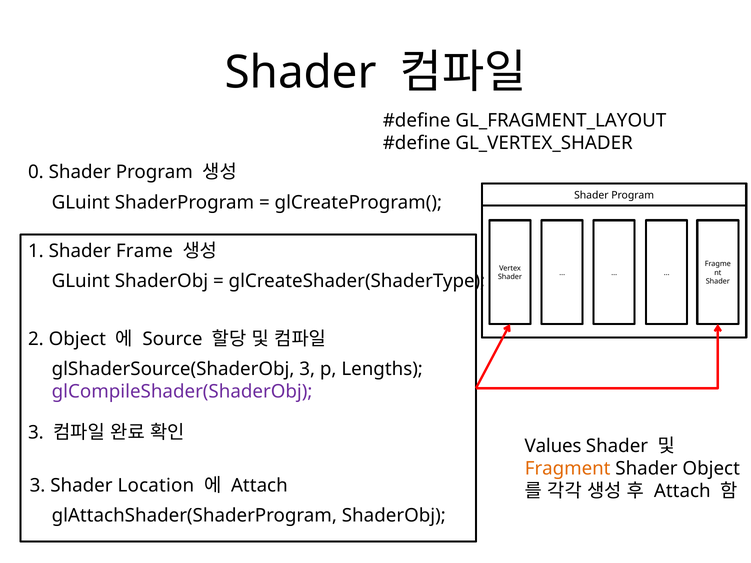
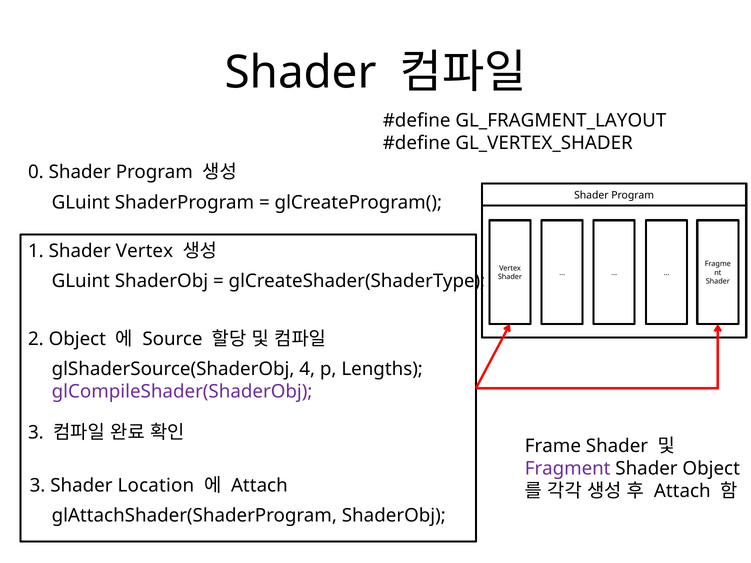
Shader Frame: Frame -> Vertex (144, 251)
glShaderSource(ShaderObj 3: 3 -> 4 (307, 369)
Values: Values -> Frame (553, 446)
Fragment colour: orange -> purple (568, 469)
